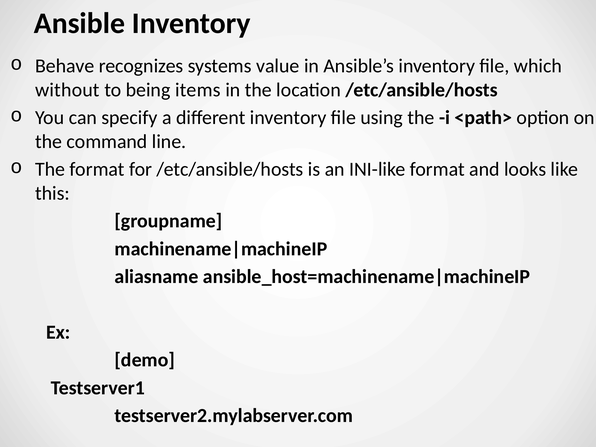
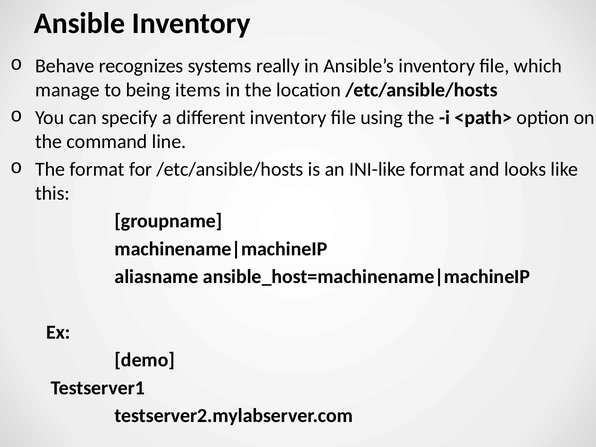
value: value -> really (278, 66)
without: without -> manage (67, 90)
